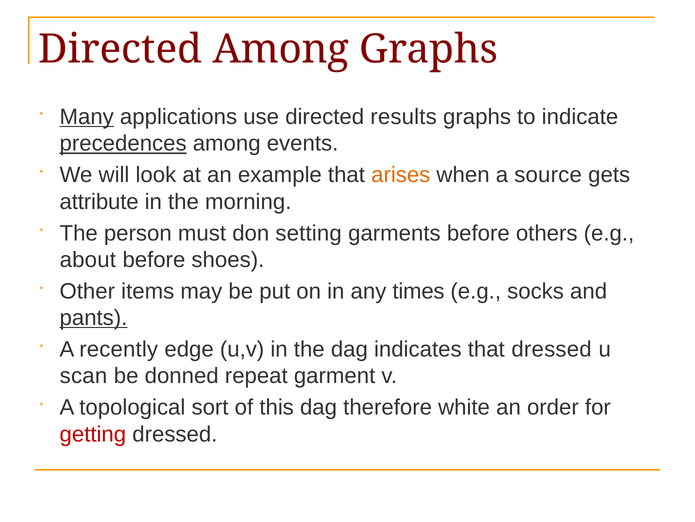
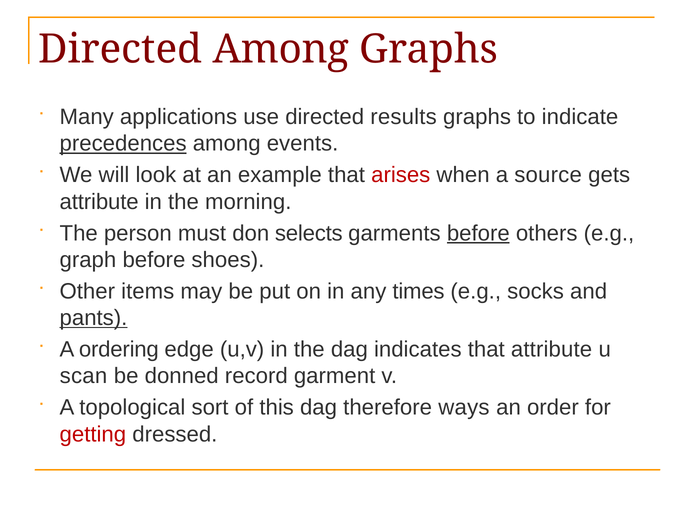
Many underline: present -> none (87, 117)
arises colour: orange -> red (401, 175)
setting: setting -> selects (309, 233)
before underline: none -> present (478, 233)
about: about -> graph (88, 259)
recently: recently -> ordering (119, 349)
that dressed: dressed -> attribute (552, 349)
repeat: repeat -> record (256, 376)
white: white -> ways (464, 407)
